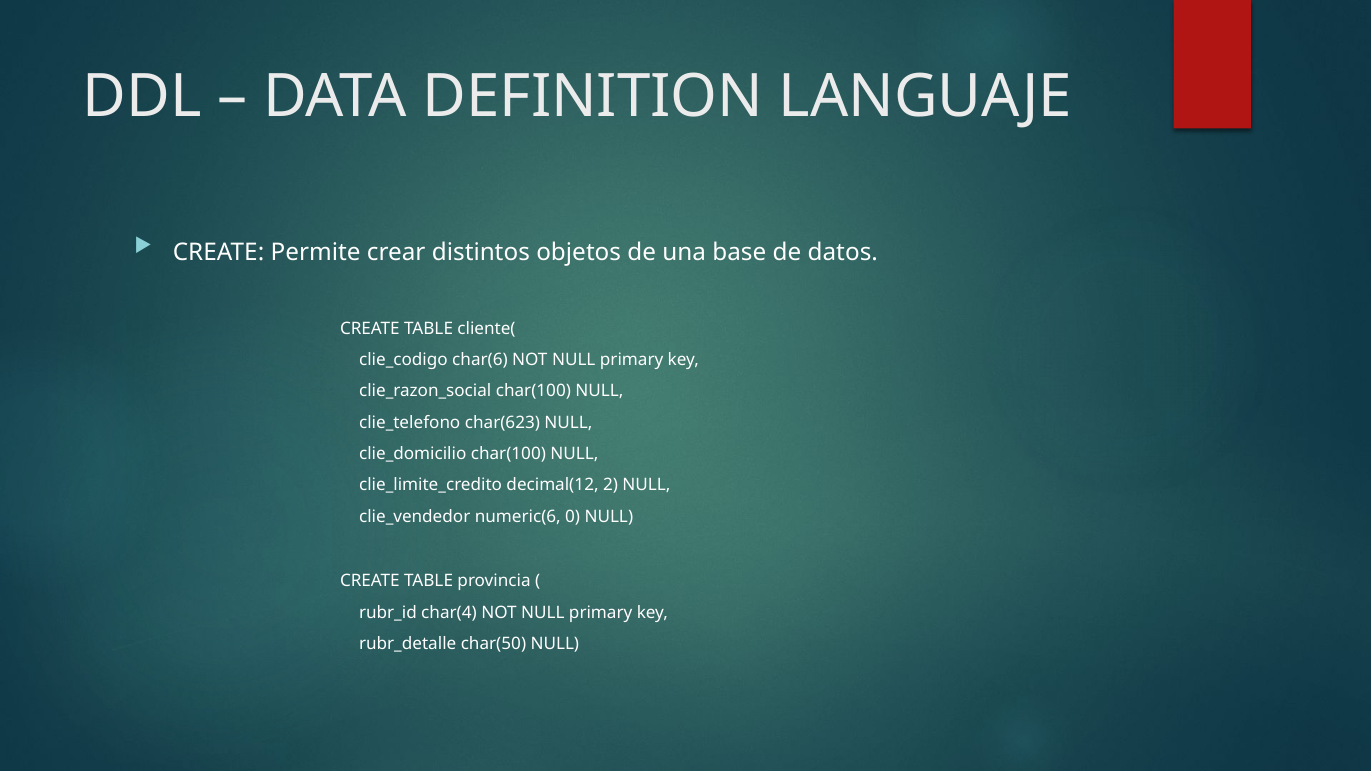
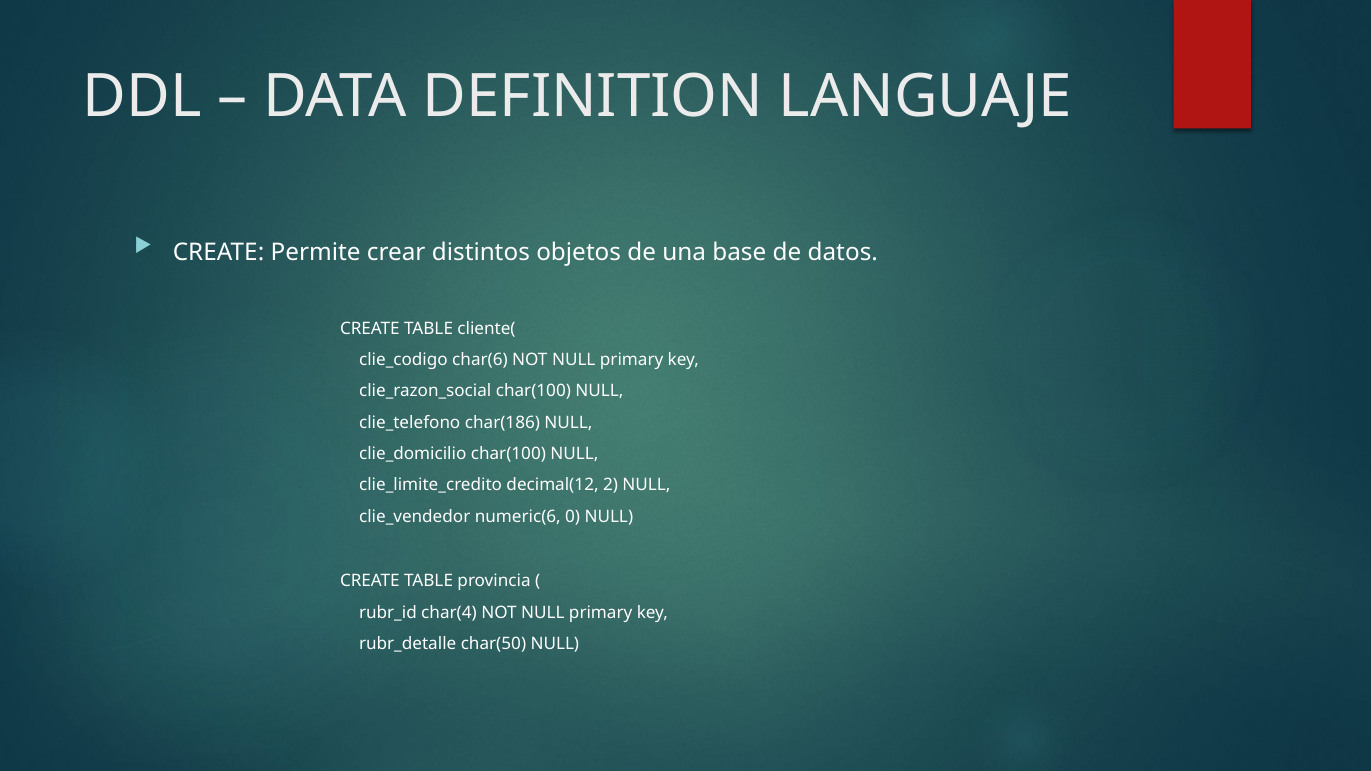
char(623: char(623 -> char(186 (502, 423)
